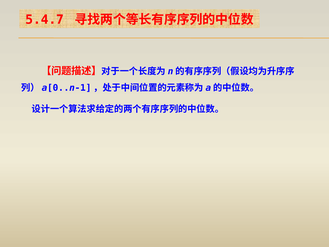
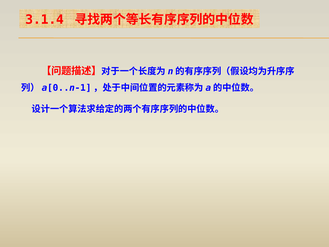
5.4.7: 5.4.7 -> 3.1.4 (45, 20)
